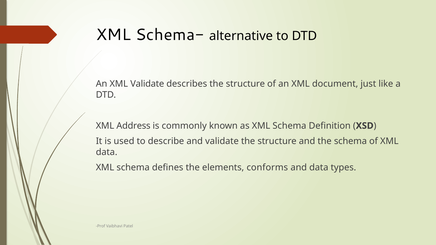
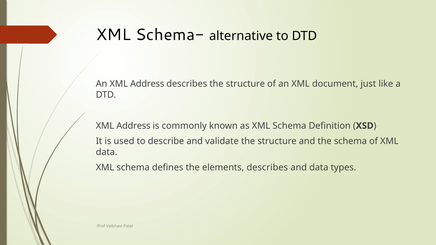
An XML Validate: Validate -> Address (147, 84)
elements conforms: conforms -> describes (267, 168)
